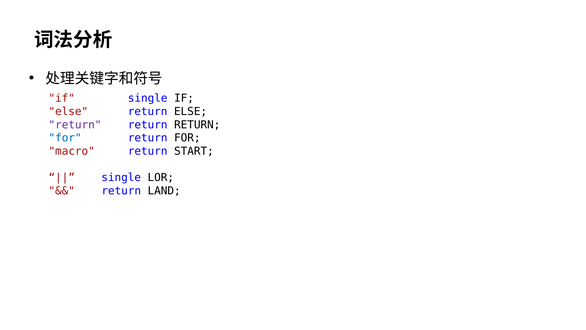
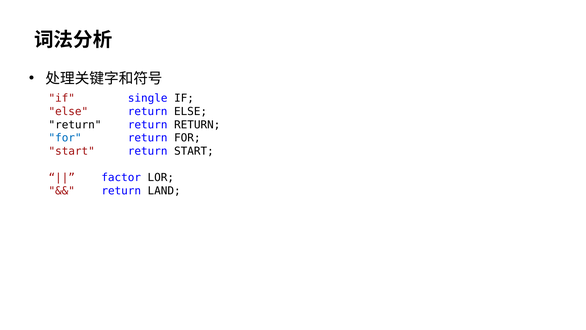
return colour: purple -> black (75, 125)
macro: macro -> start (72, 151)
single: single -> factor (121, 177)
